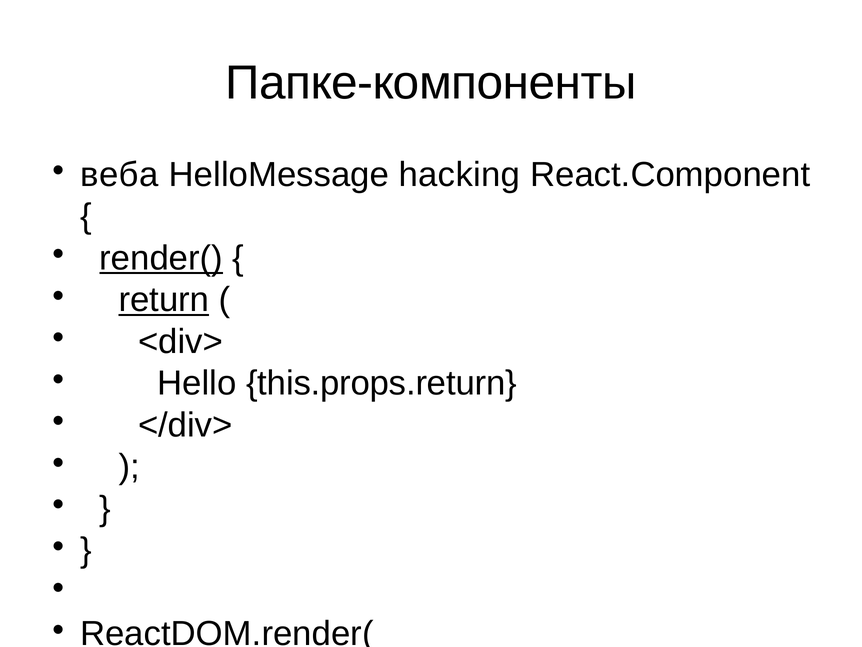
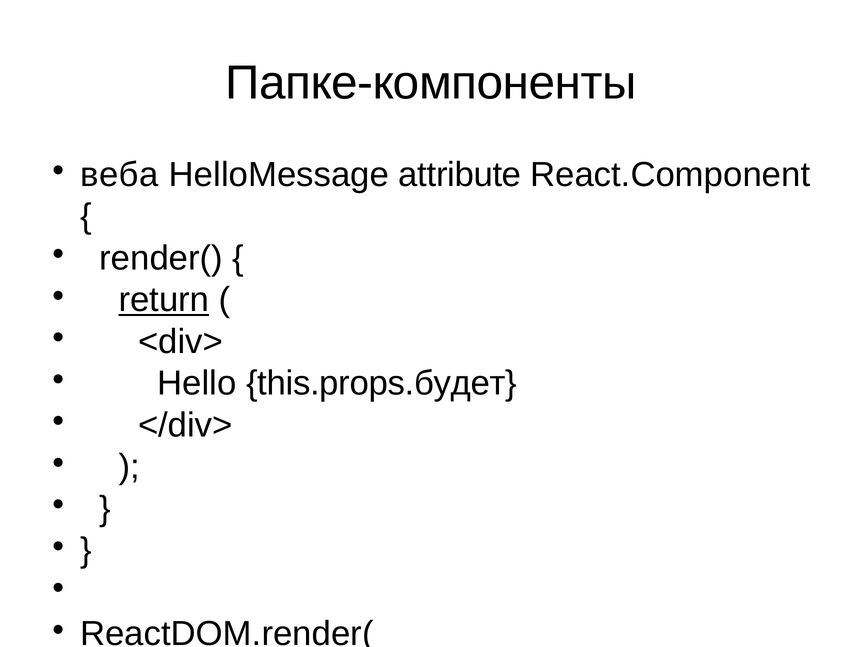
hacking: hacking -> attribute (460, 175)
render( underline: present -> none (161, 258)
this.props.return: this.props.return -> this.props.будет (381, 383)
